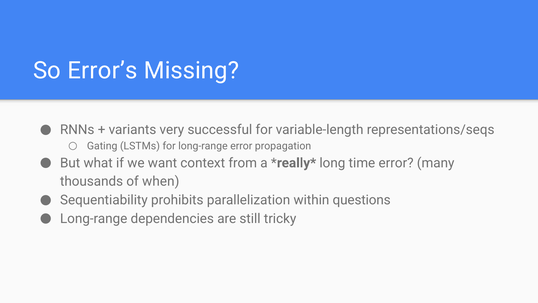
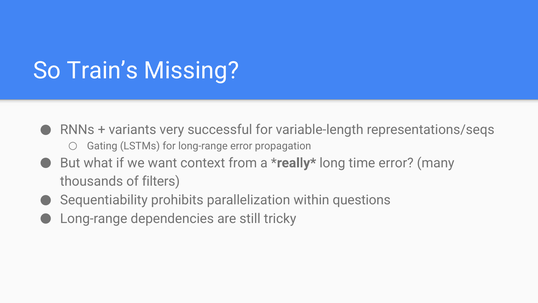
Error’s: Error’s -> Train’s (103, 71)
when: when -> filters (161, 181)
